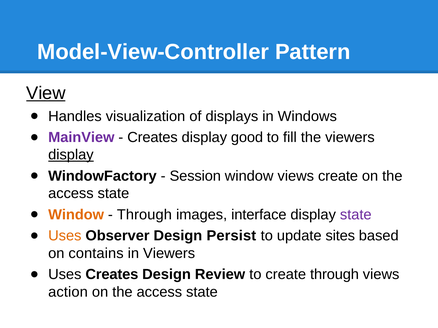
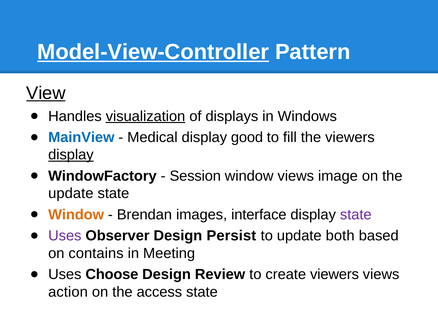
Model-View-Controller underline: none -> present (153, 52)
visualization underline: none -> present (146, 116)
MainView colour: purple -> blue (81, 138)
Creates: Creates -> Medical (152, 138)
views create: create -> image (338, 176)
access: access -> update (71, 194)
Through: Through -> Brendan (144, 215)
Uses colour: orange -> purple (65, 236)
sites: sites -> both (340, 236)
in Viewers: Viewers -> Meeting (169, 254)
Uses Creates: Creates -> Choose (112, 275)
create through: through -> viewers (335, 275)
